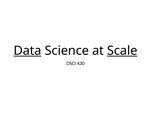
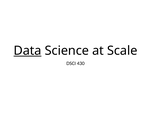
Scale underline: present -> none (122, 50)
